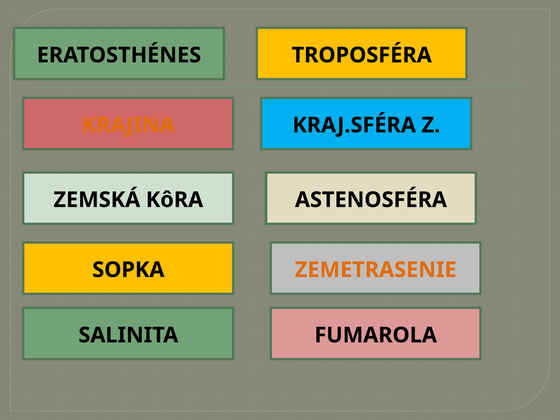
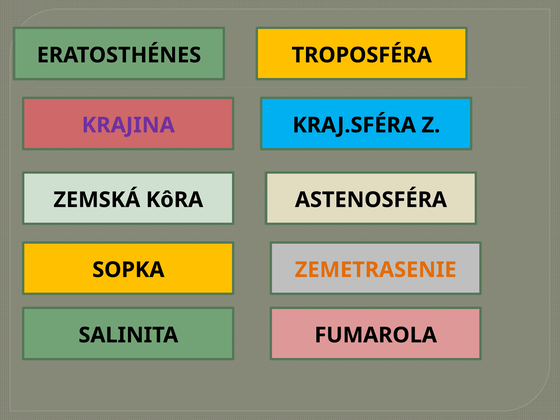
KRAJINA colour: orange -> purple (128, 125)
